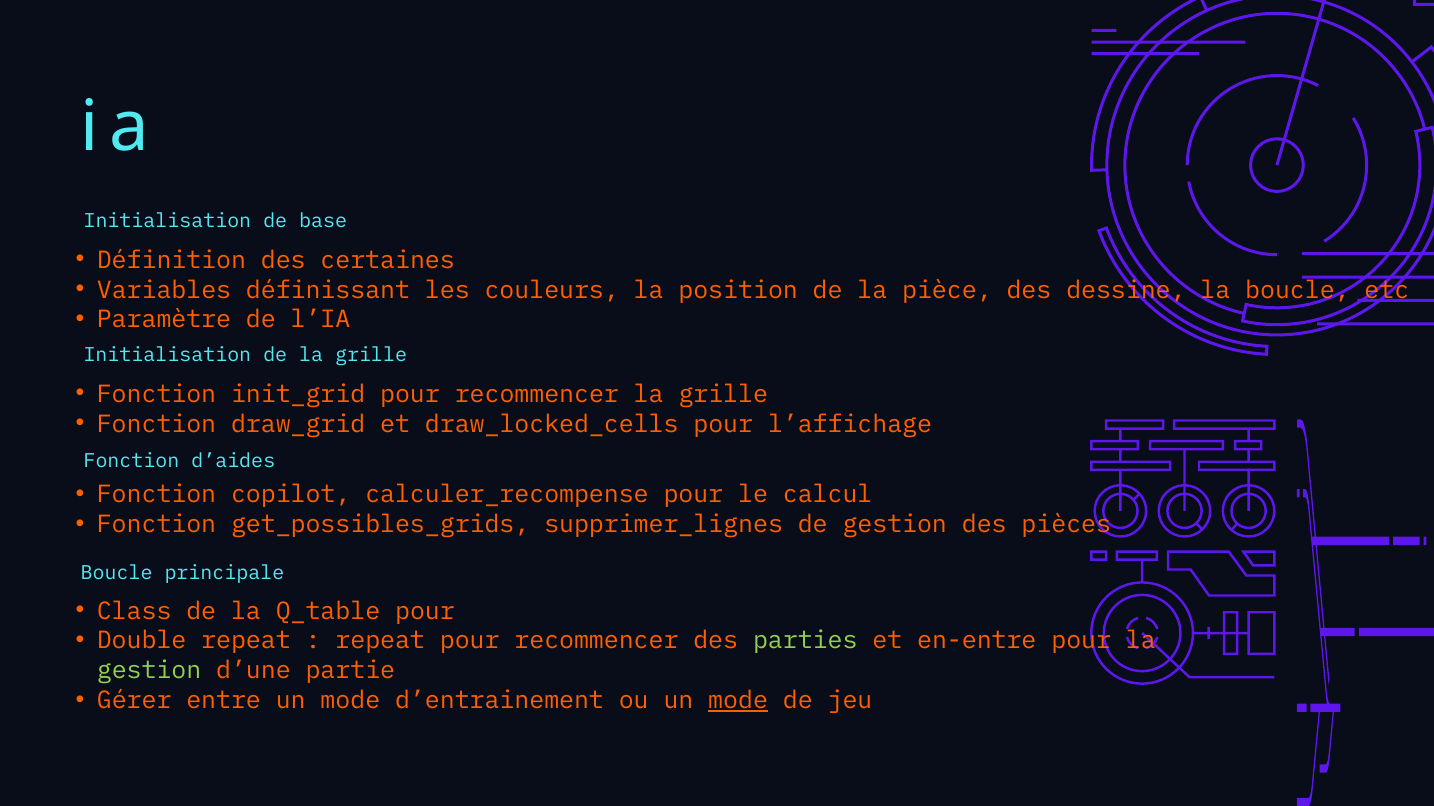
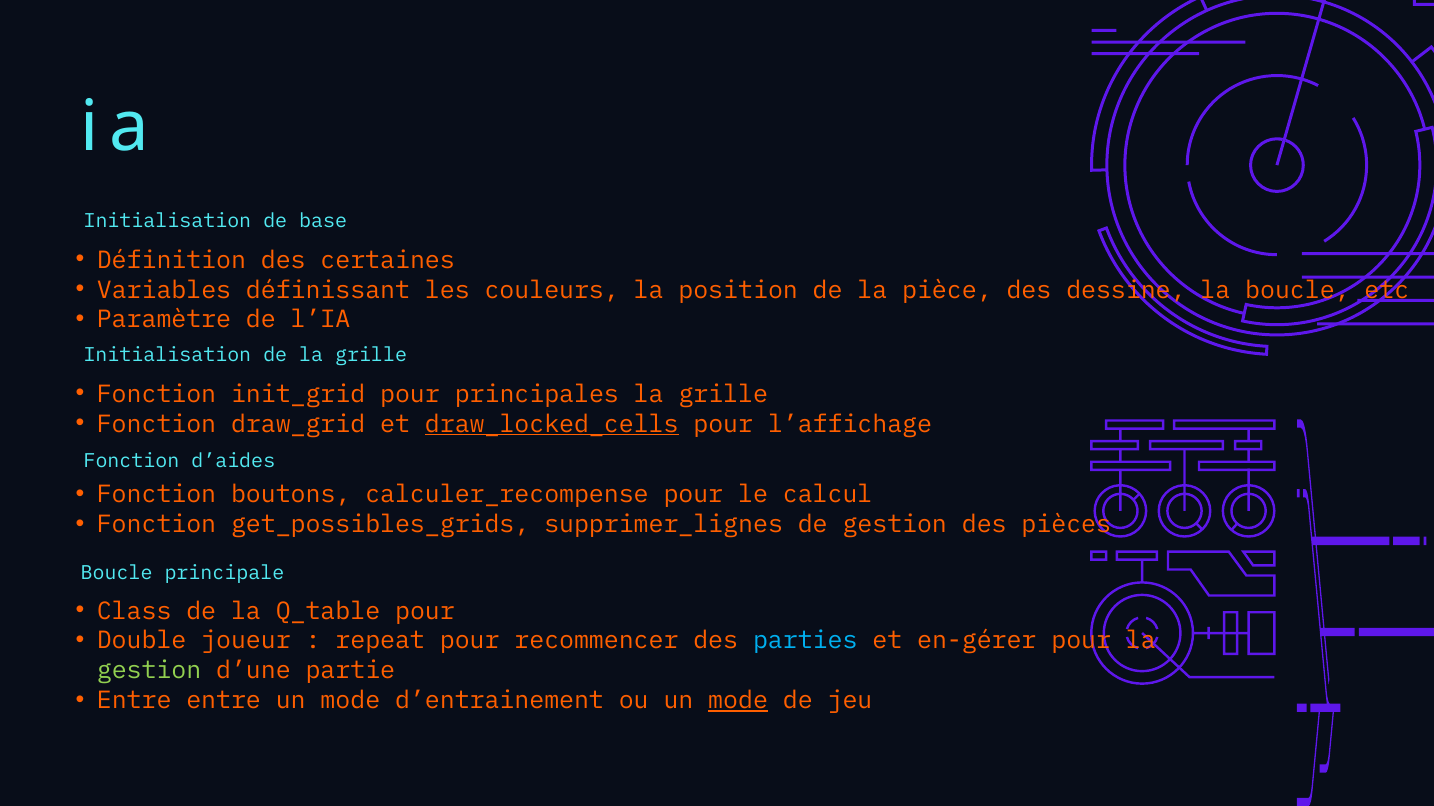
init_grid pour recommencer: recommencer -> principales (537, 394)
draw_locked_cells underline: none -> present (552, 424)
copilot: copilot -> boutons (291, 495)
Double repeat: repeat -> joueur (246, 641)
parties colour: light green -> light blue (805, 641)
en-entre: en-entre -> en-gérer (977, 641)
Gérer: Gérer -> Entre (134, 701)
